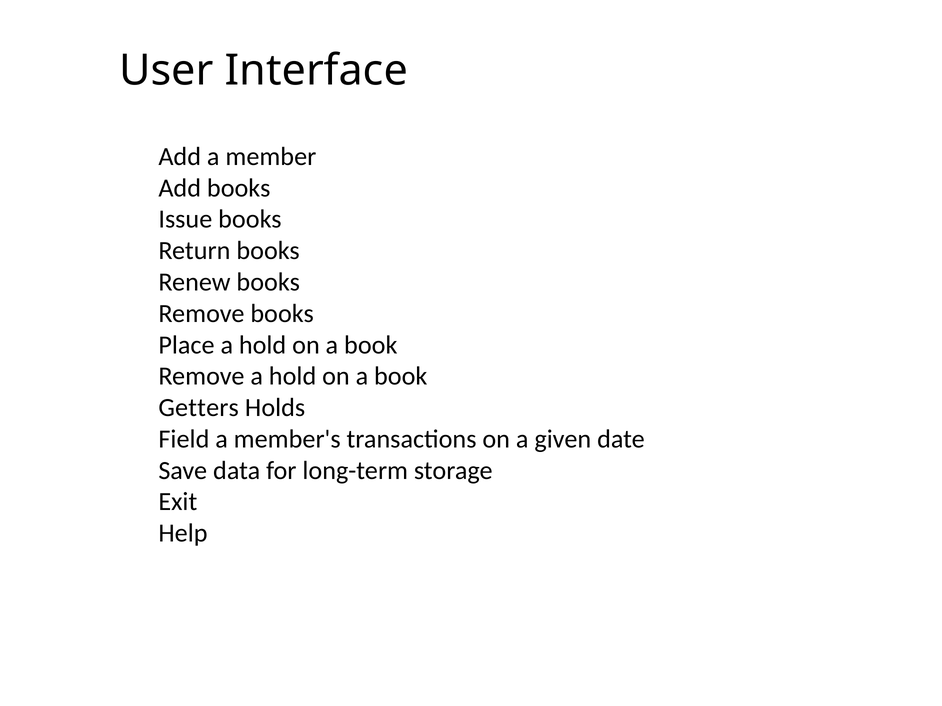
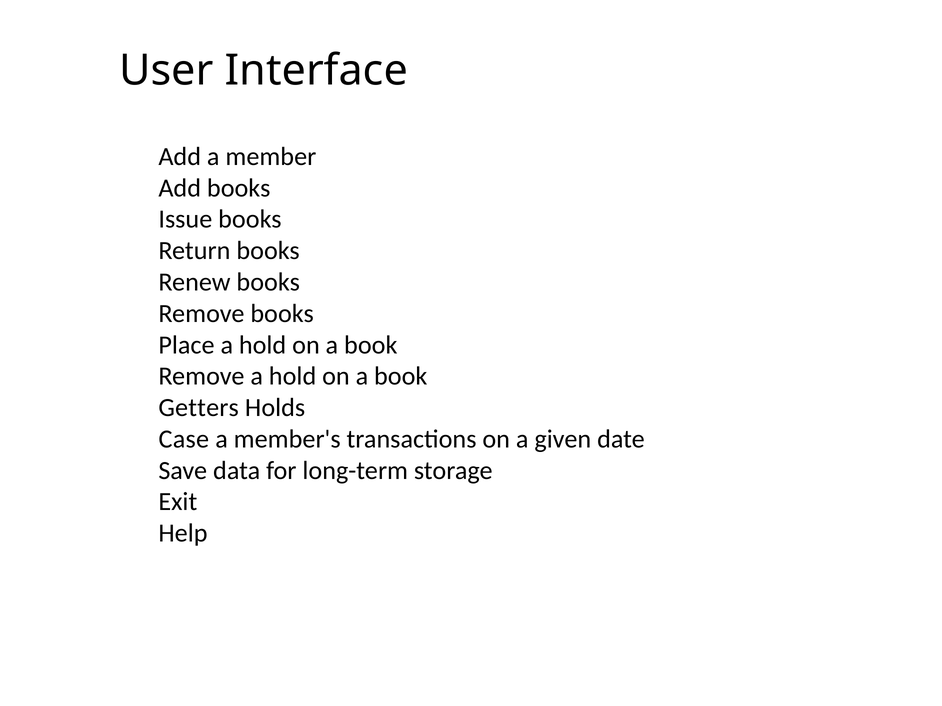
Field: Field -> Case (184, 439)
